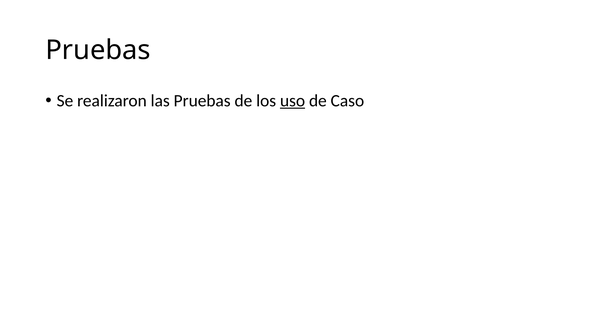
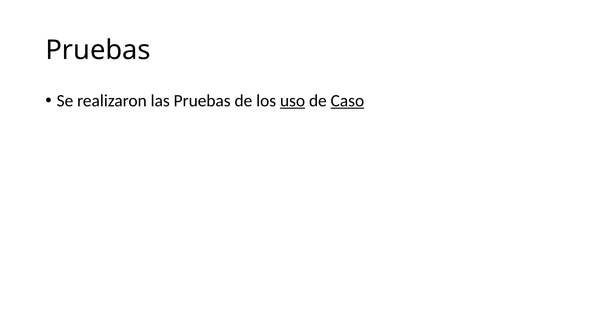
Caso underline: none -> present (347, 101)
